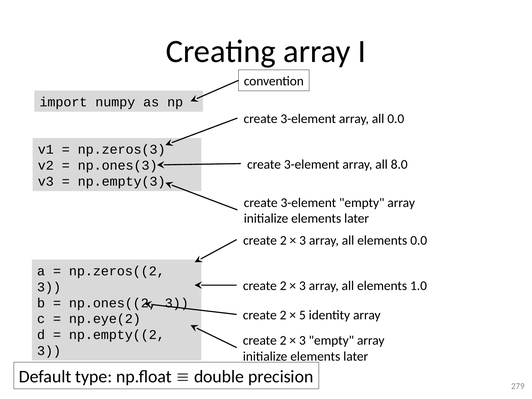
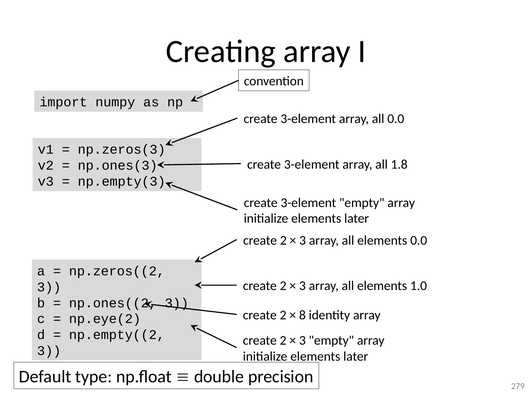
8.0: 8.0 -> 1.8 (399, 164)
5: 5 -> 8 (302, 315)
